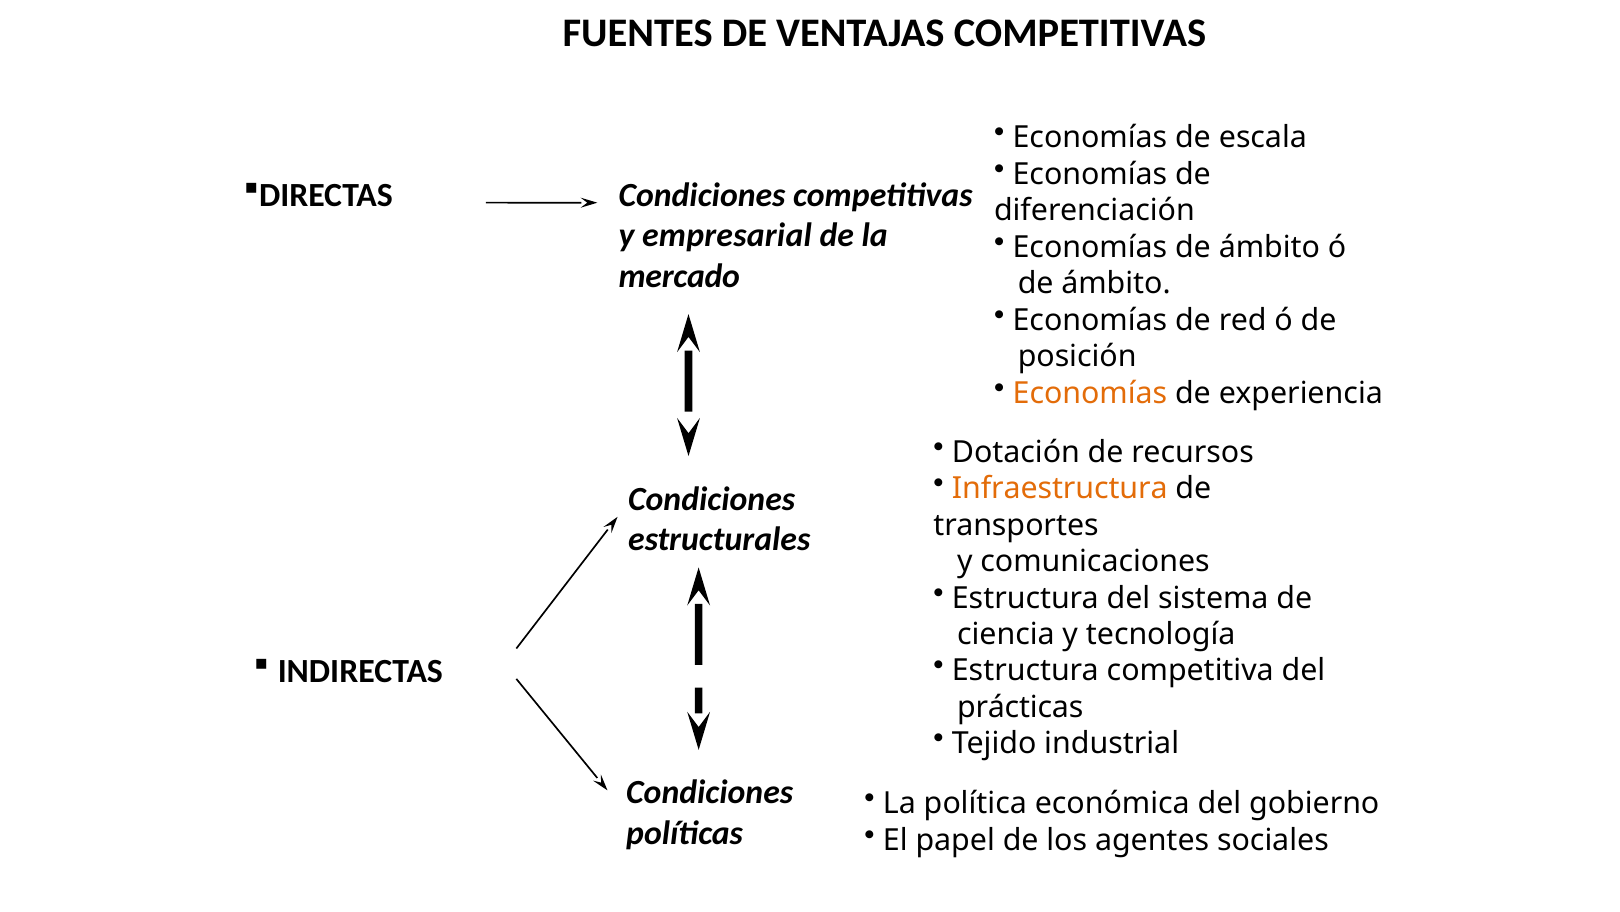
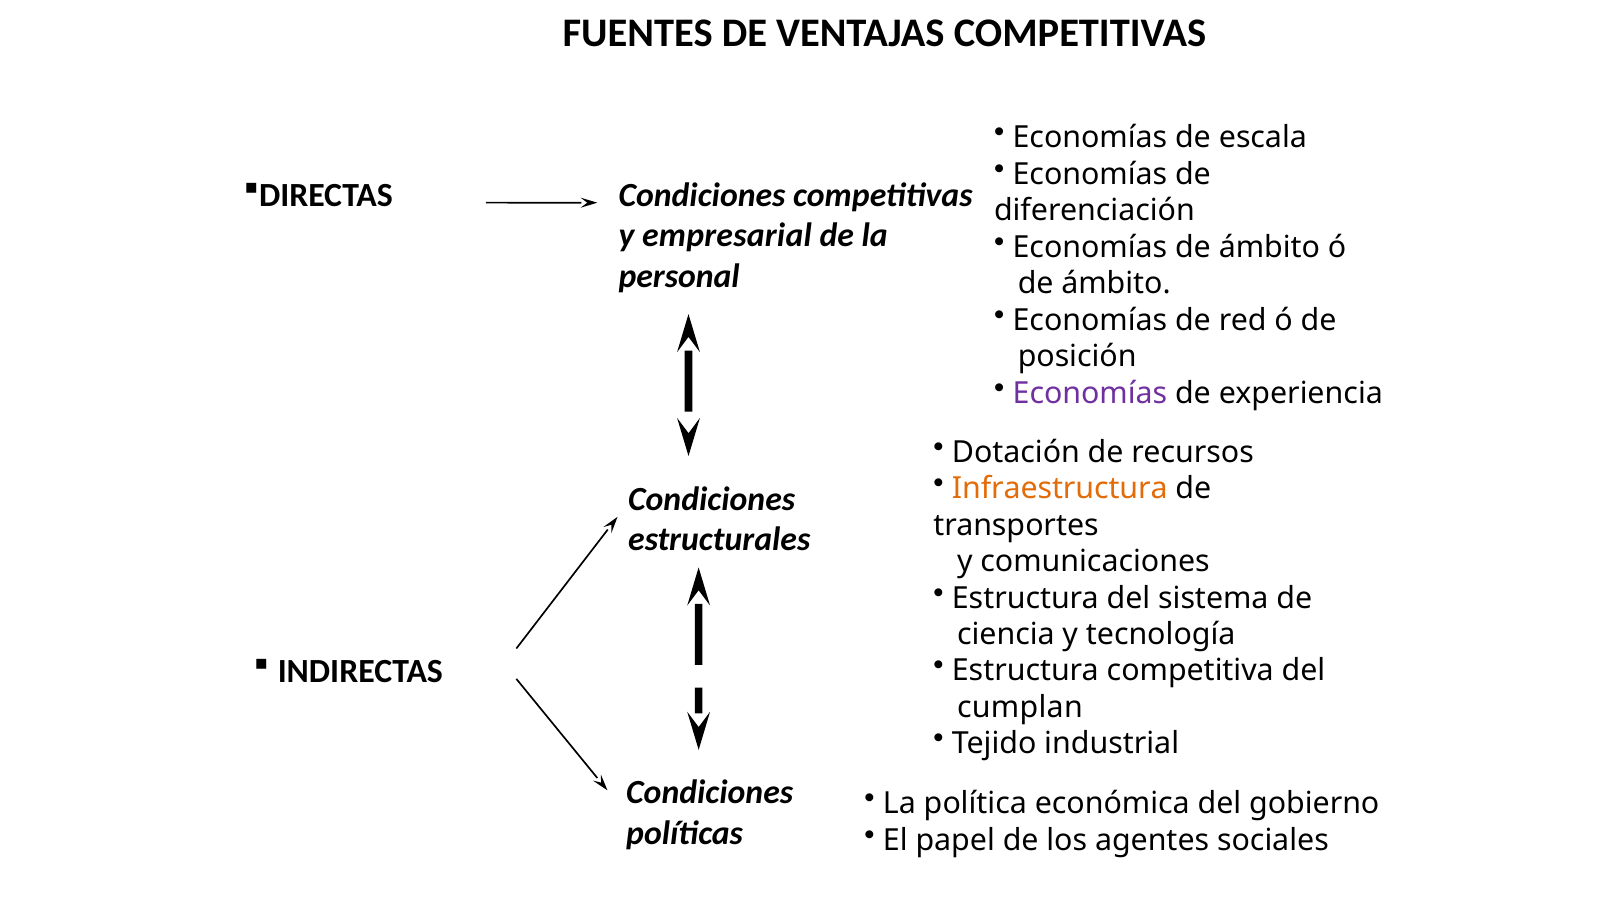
mercado: mercado -> personal (679, 276)
Economías colour: orange -> purple (1090, 393)
prácticas: prácticas -> cumplan (1020, 707)
